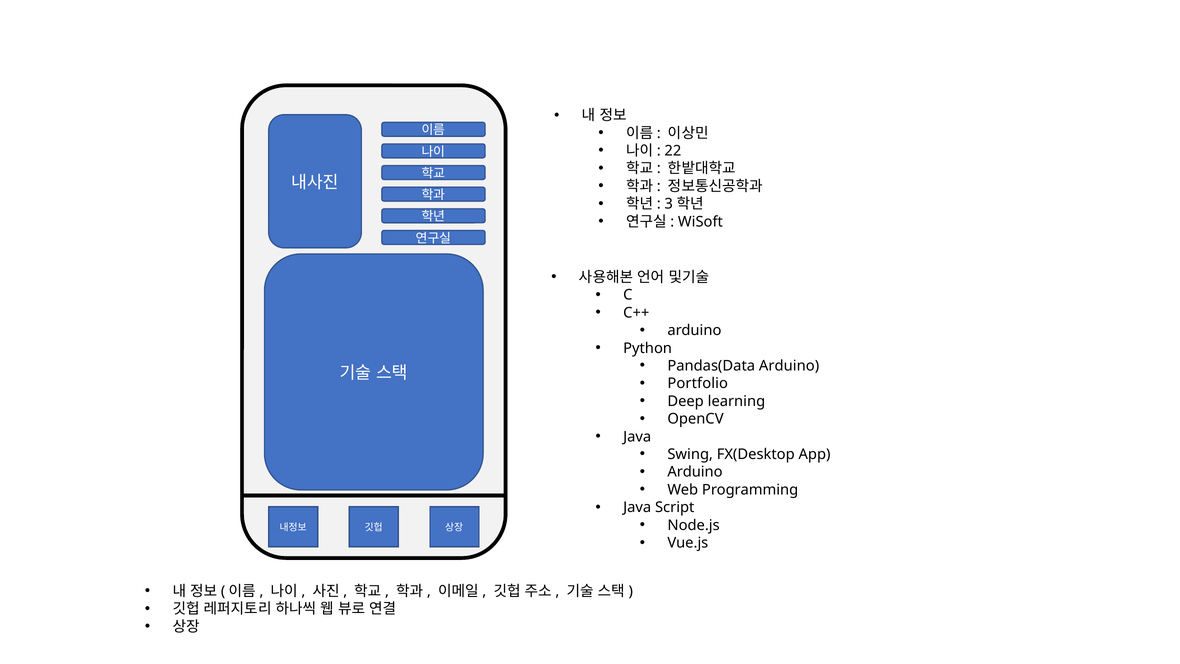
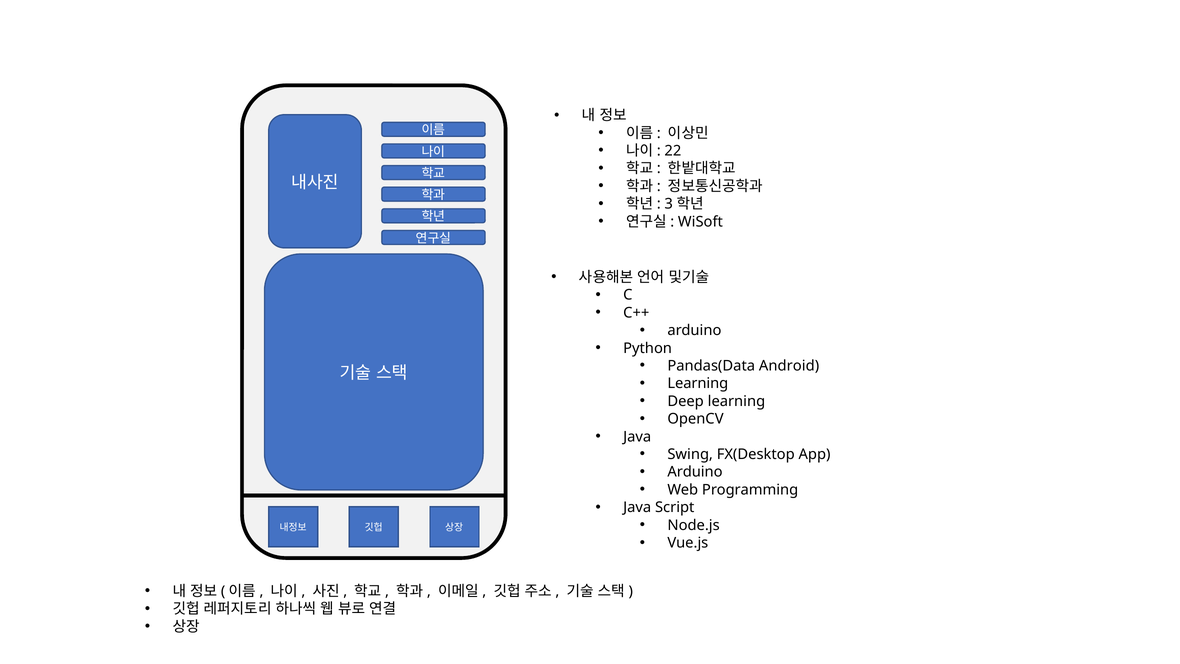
Pandas(Data Arduino: Arduino -> Android (789, 366)
Portfolio: Portfolio -> Learning (698, 383)
